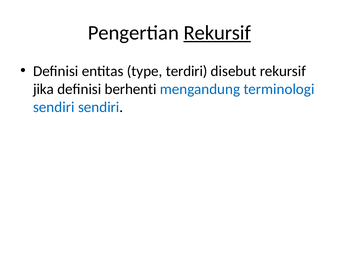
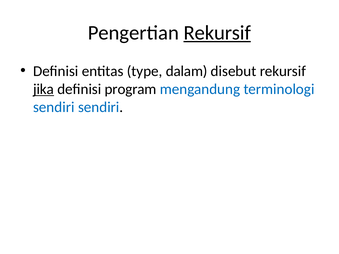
terdiri: terdiri -> dalam (187, 71)
jika underline: none -> present (44, 89)
berhenti: berhenti -> program (131, 89)
